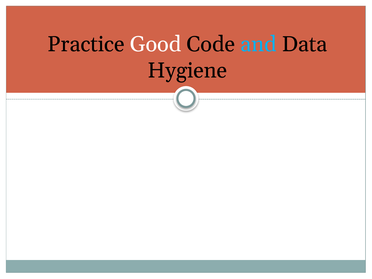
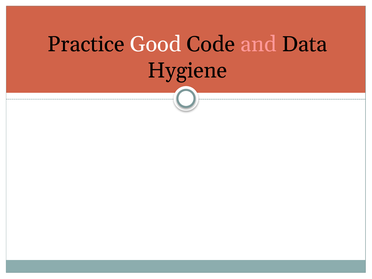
and colour: light blue -> pink (258, 44)
